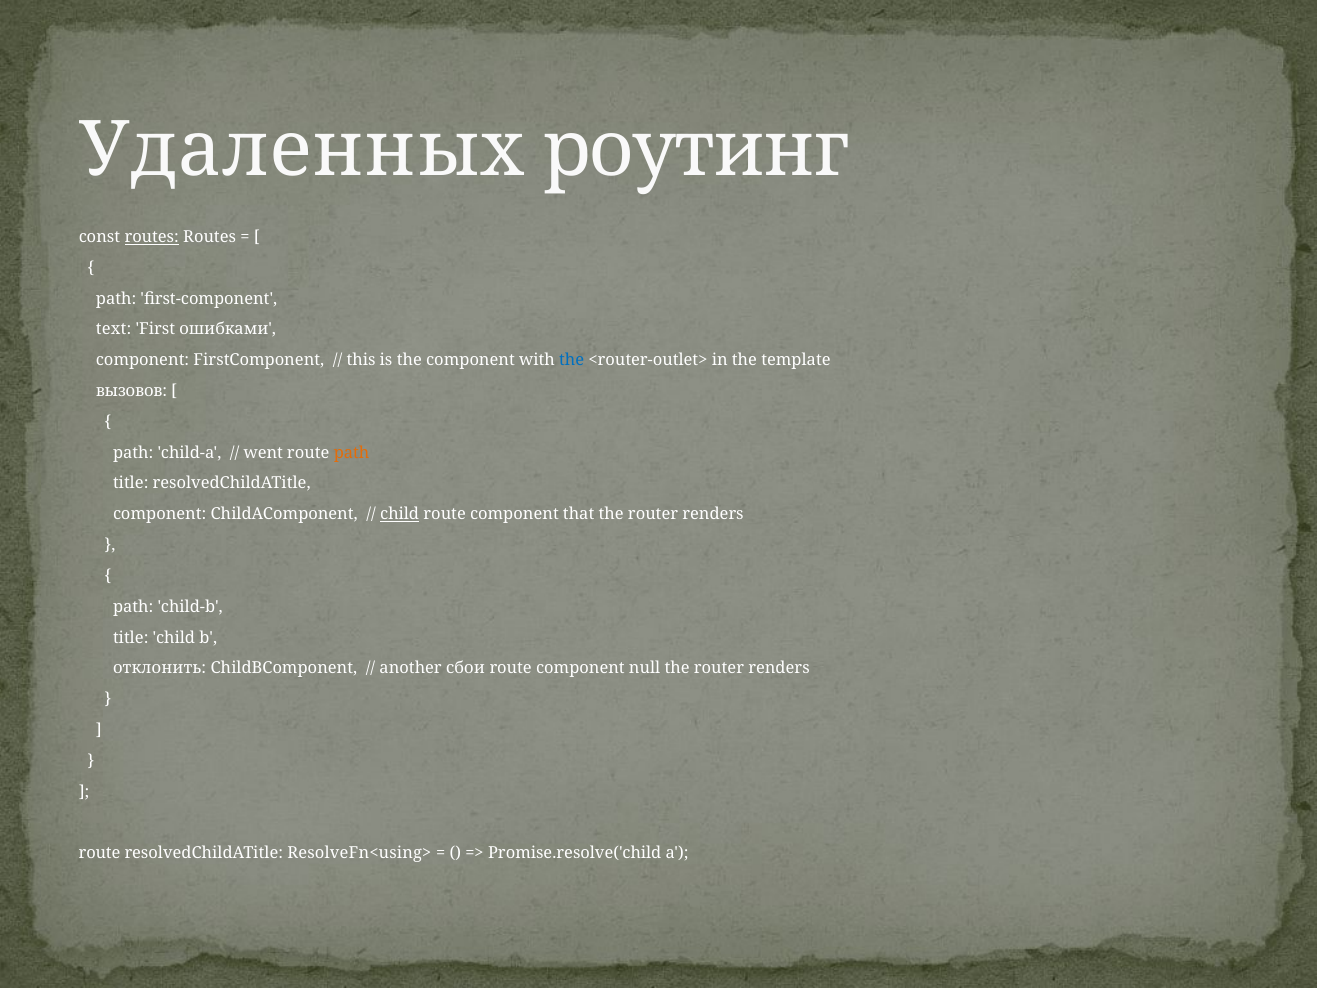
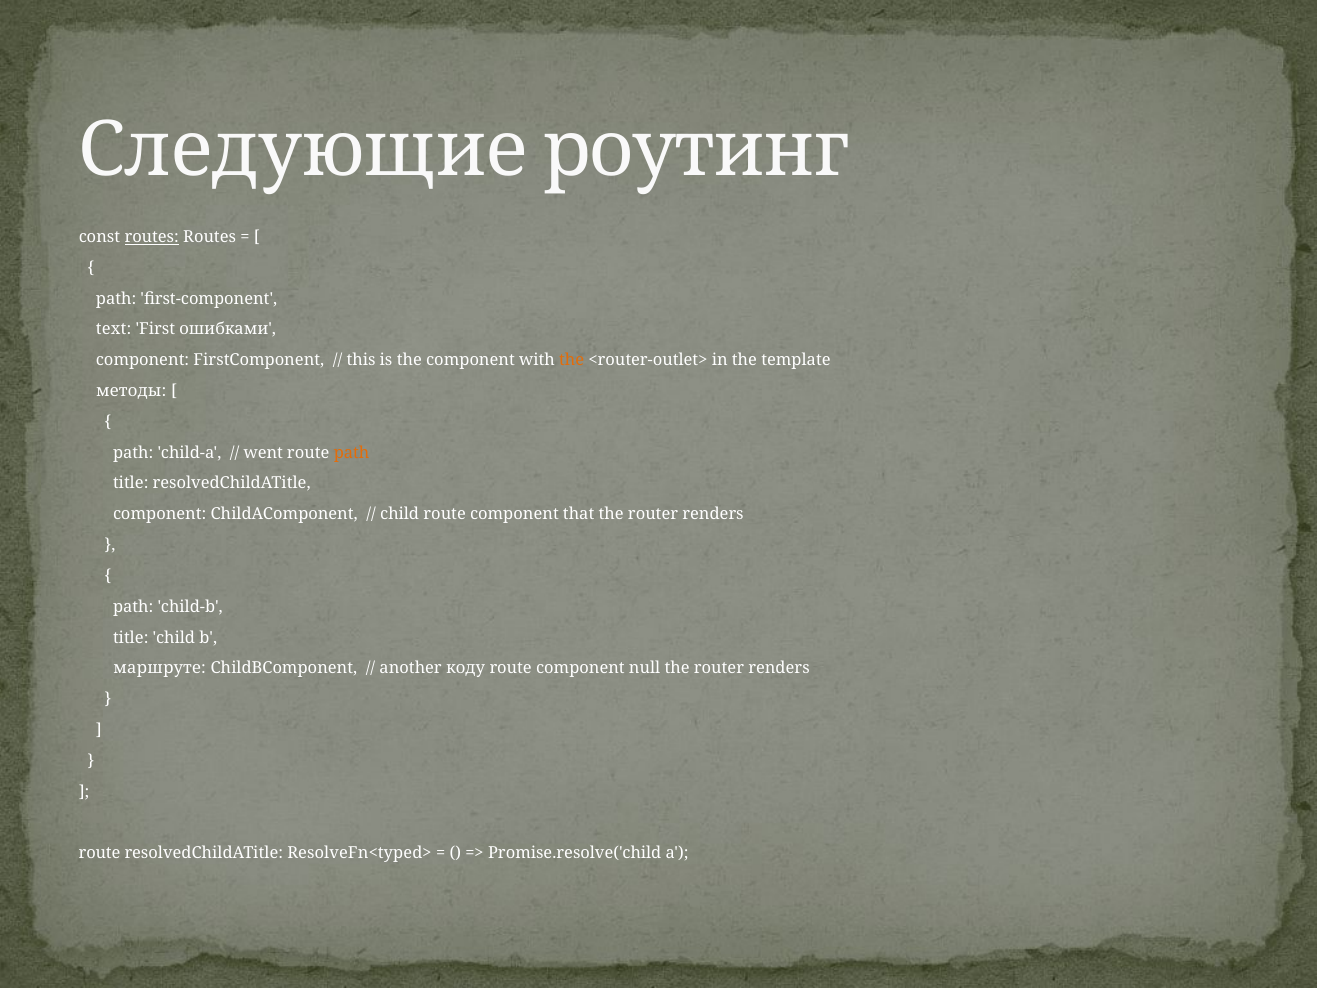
Удаленных: Удаленных -> Следующие (303, 150)
the colour: blue -> orange (572, 360)
вызовов: вызовов -> методы (131, 391)
child underline: present -> none (400, 514)
отклонить: отклонить -> маршруте (160, 668)
сбои: сбои -> коду (466, 668)
ResolveFn<using>: ResolveFn<using> -> ResolveFn<typed> (359, 853)
